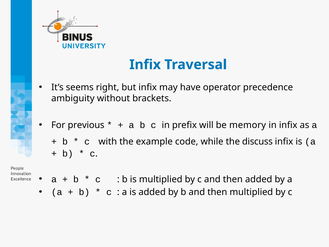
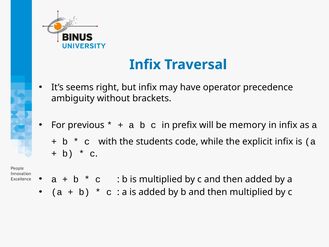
example: example -> students (154, 141)
discuss: discuss -> explicit (257, 141)
